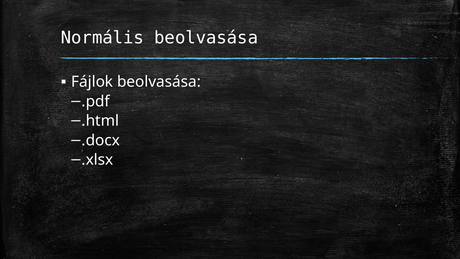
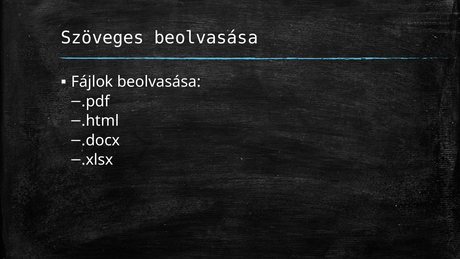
Normális: Normális -> Szöveges (102, 38)
